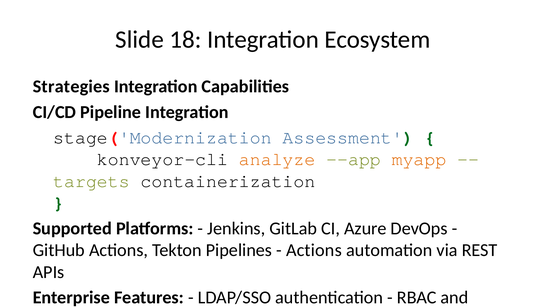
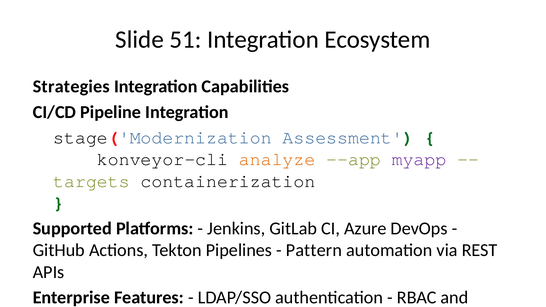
18: 18 -> 51 (185, 40)
myapp colour: orange -> purple (419, 159)
Actions: Actions -> Pattern (314, 250)
